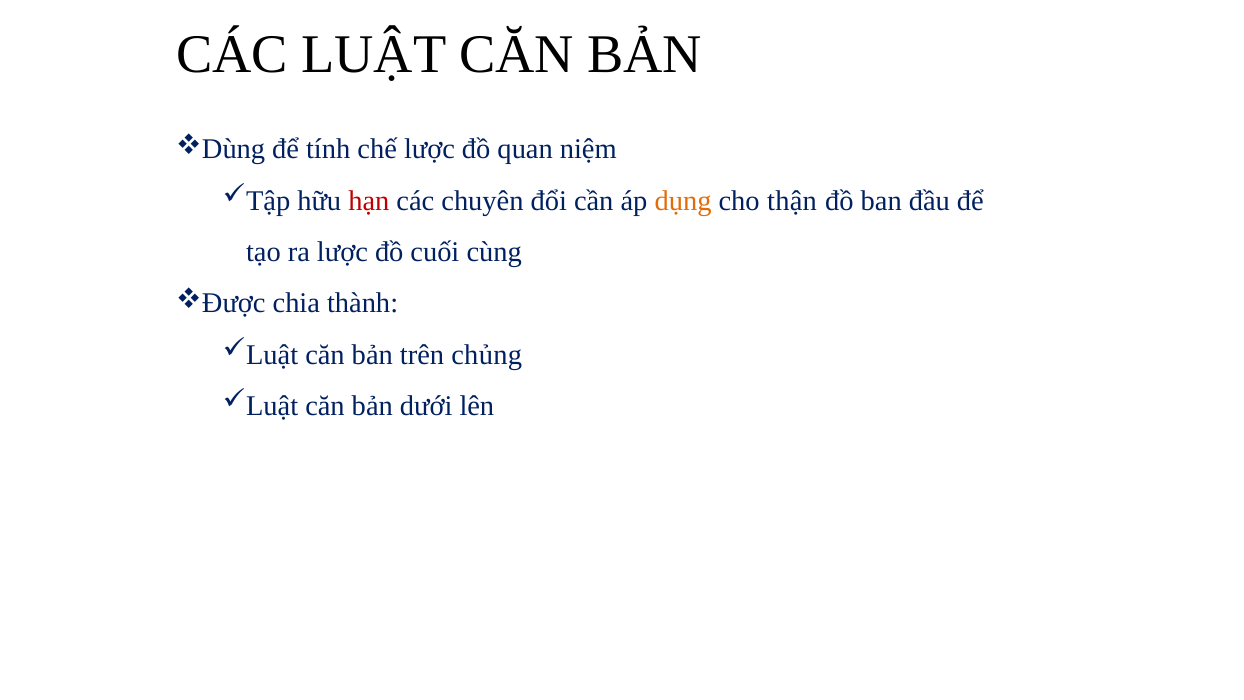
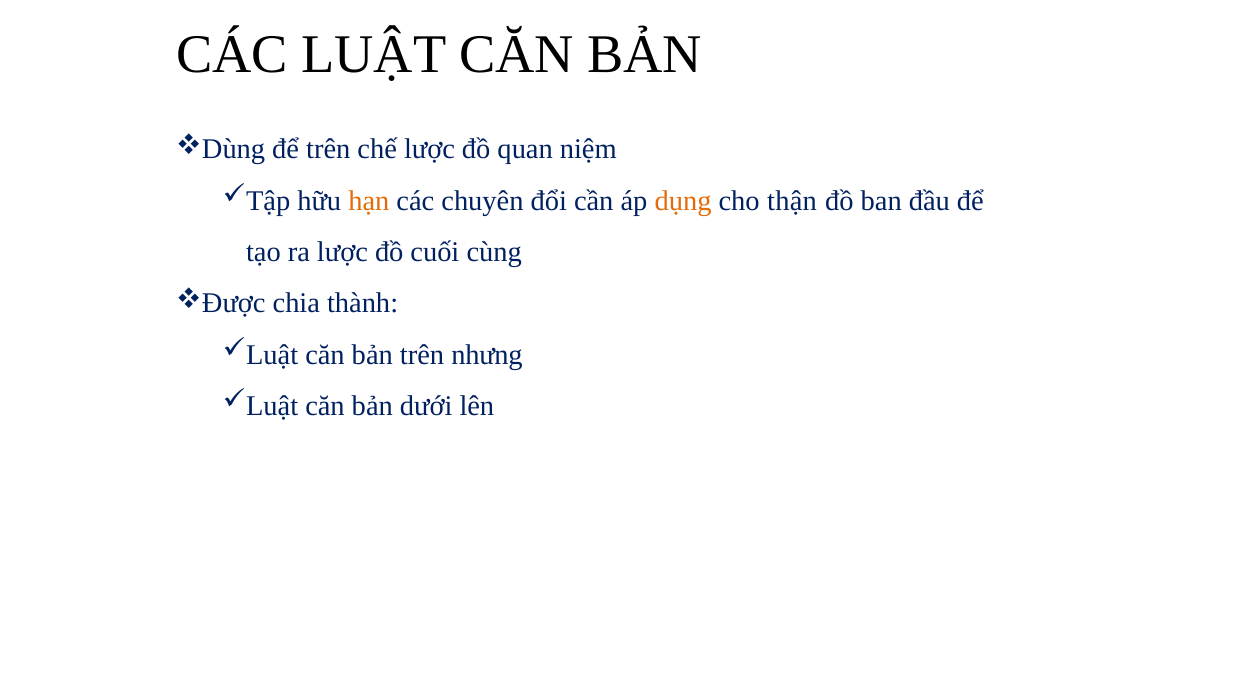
để tính: tính -> trên (328, 149)
hạn colour: red -> orange (369, 201)
chủng: chủng -> nhưng (487, 355)
